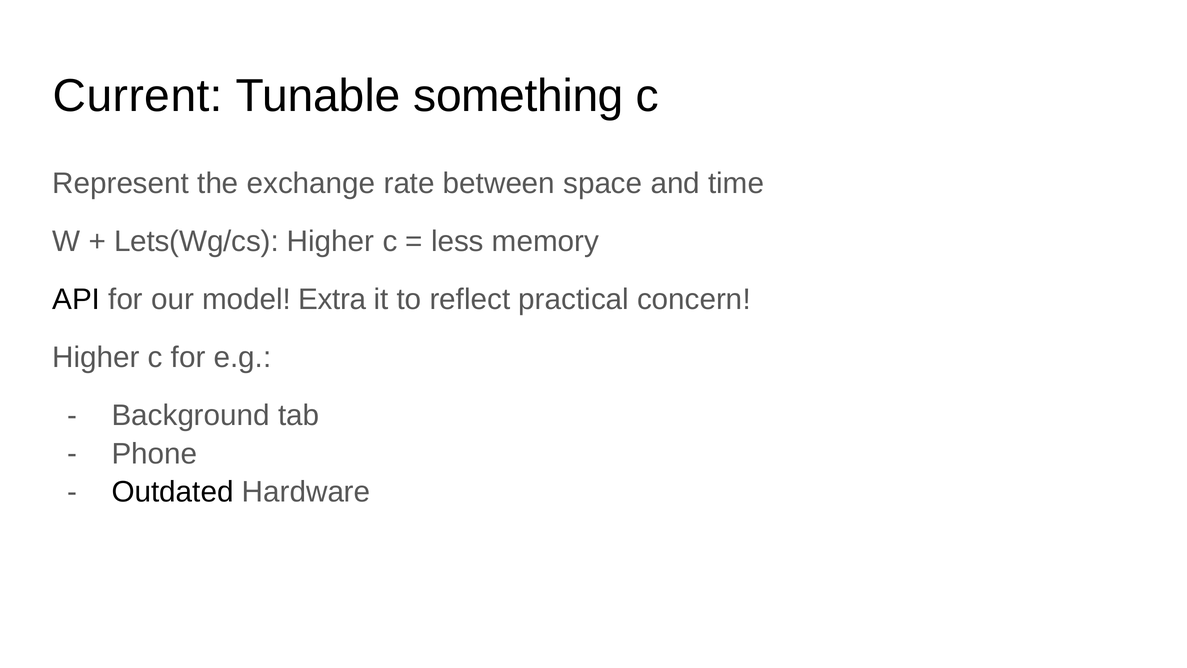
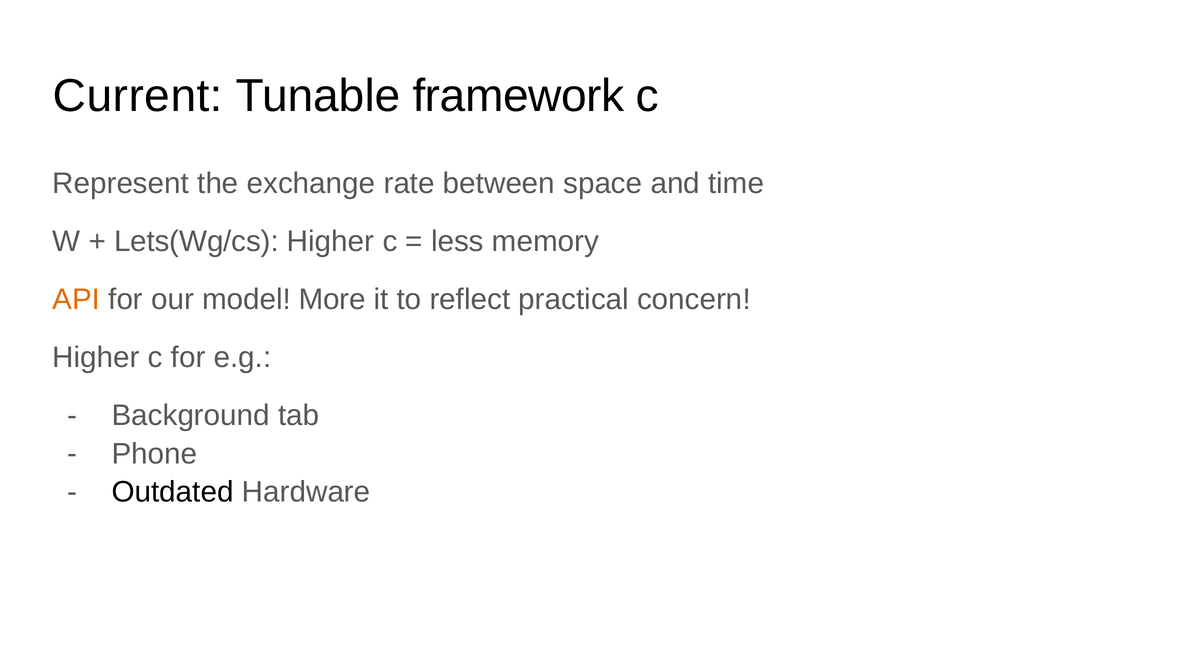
something: something -> framework (518, 96)
API colour: black -> orange (76, 299)
Extra: Extra -> More (332, 299)
